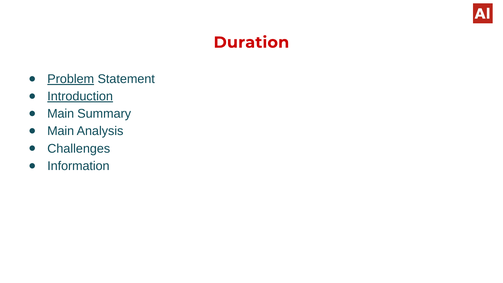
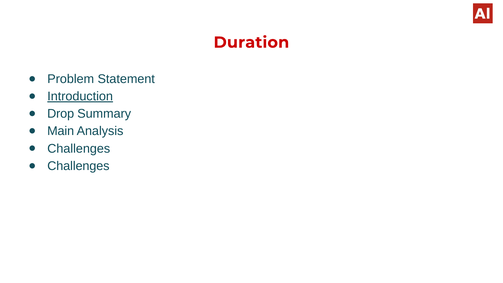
Problem underline: present -> none (71, 79)
Main: Main -> Drop (61, 114)
Information: Information -> Challenges (78, 166)
